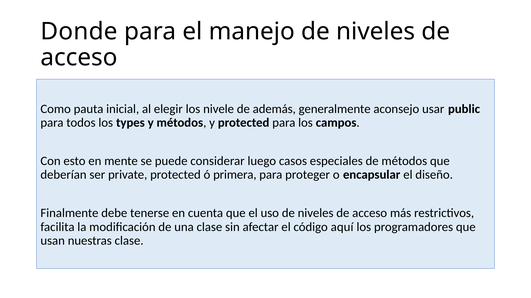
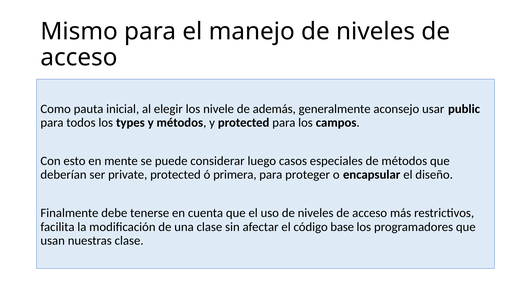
Donde: Donde -> Mismo (79, 31)
aquí: aquí -> base (342, 227)
